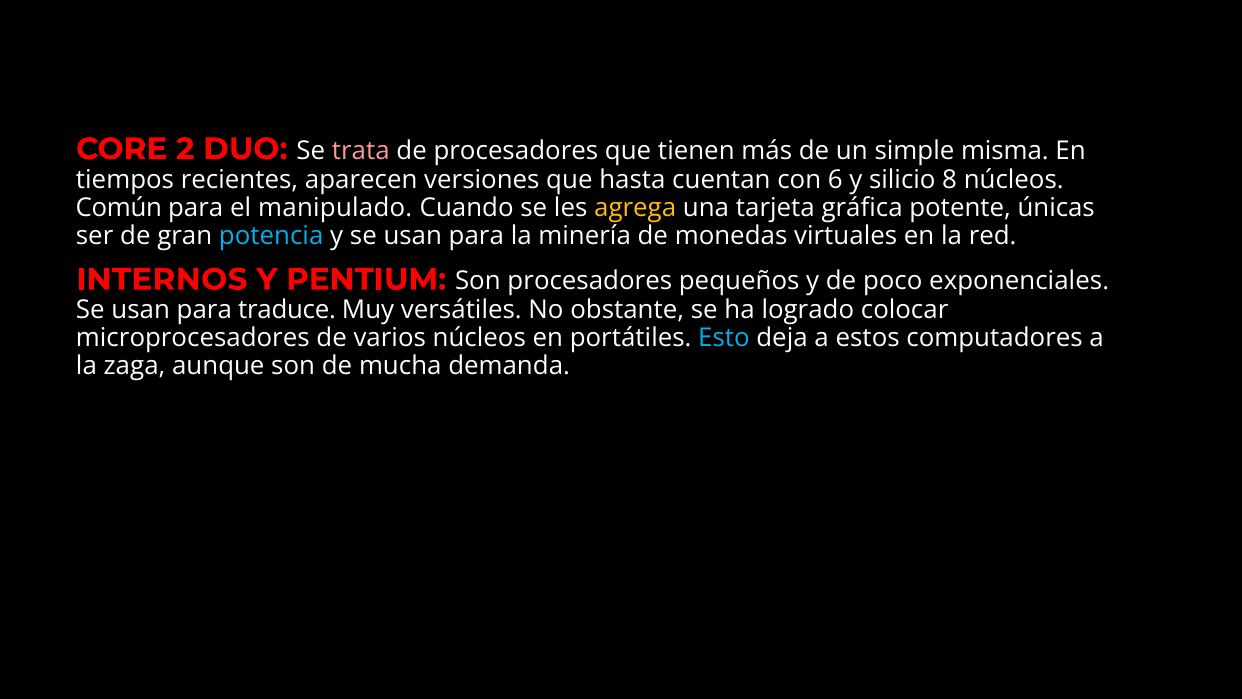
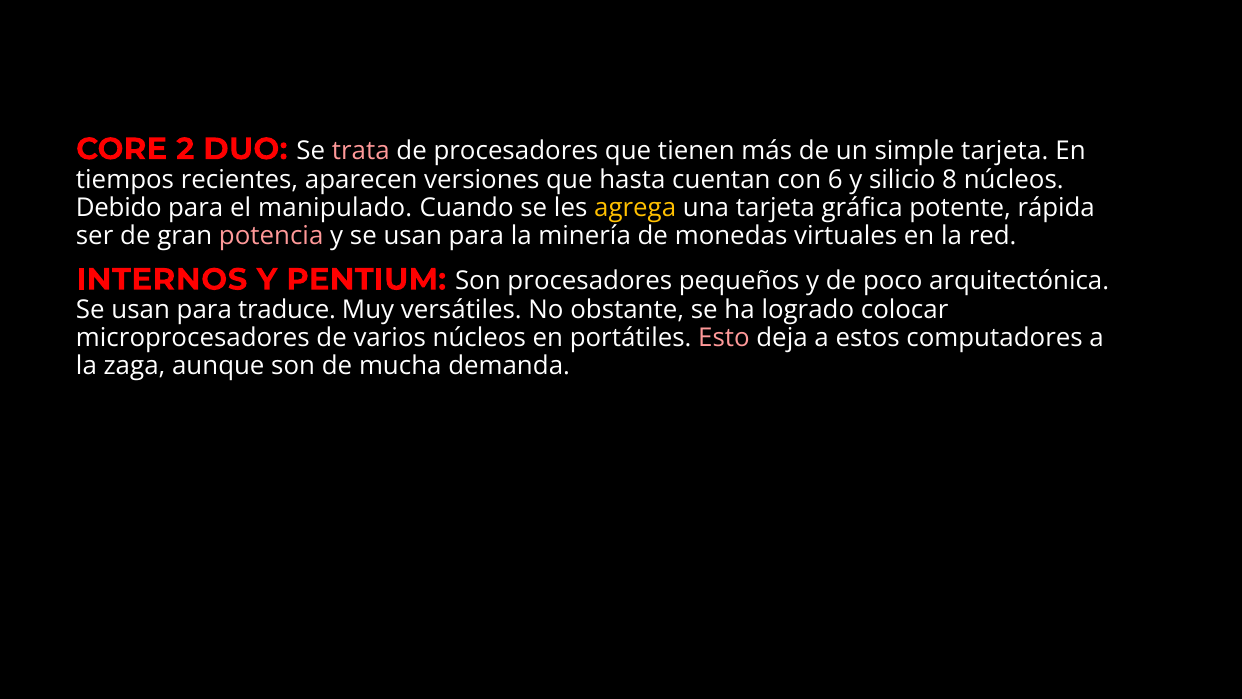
simple misma: misma -> tarjeta (1005, 151)
Común: Común -> Debido (119, 208)
únicas: únicas -> rápida (1056, 208)
potencia colour: light blue -> pink (271, 236)
exponenciales: exponenciales -> arquitectónica (1019, 281)
Esto colour: light blue -> pink (724, 338)
